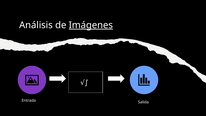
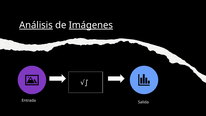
Análisis underline: none -> present (36, 25)
